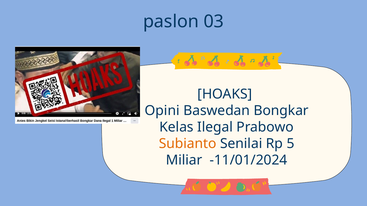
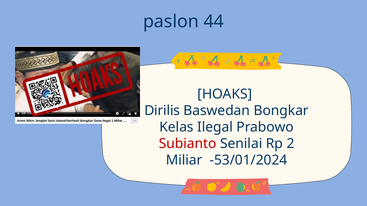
03: 03 -> 44 (214, 22)
Opini: Opini -> Dirilis (162, 111)
Subianto colour: orange -> red (188, 144)
5: 5 -> 2 (290, 144)
-11/01/2024: -11/01/2024 -> -53/01/2024 (248, 160)
